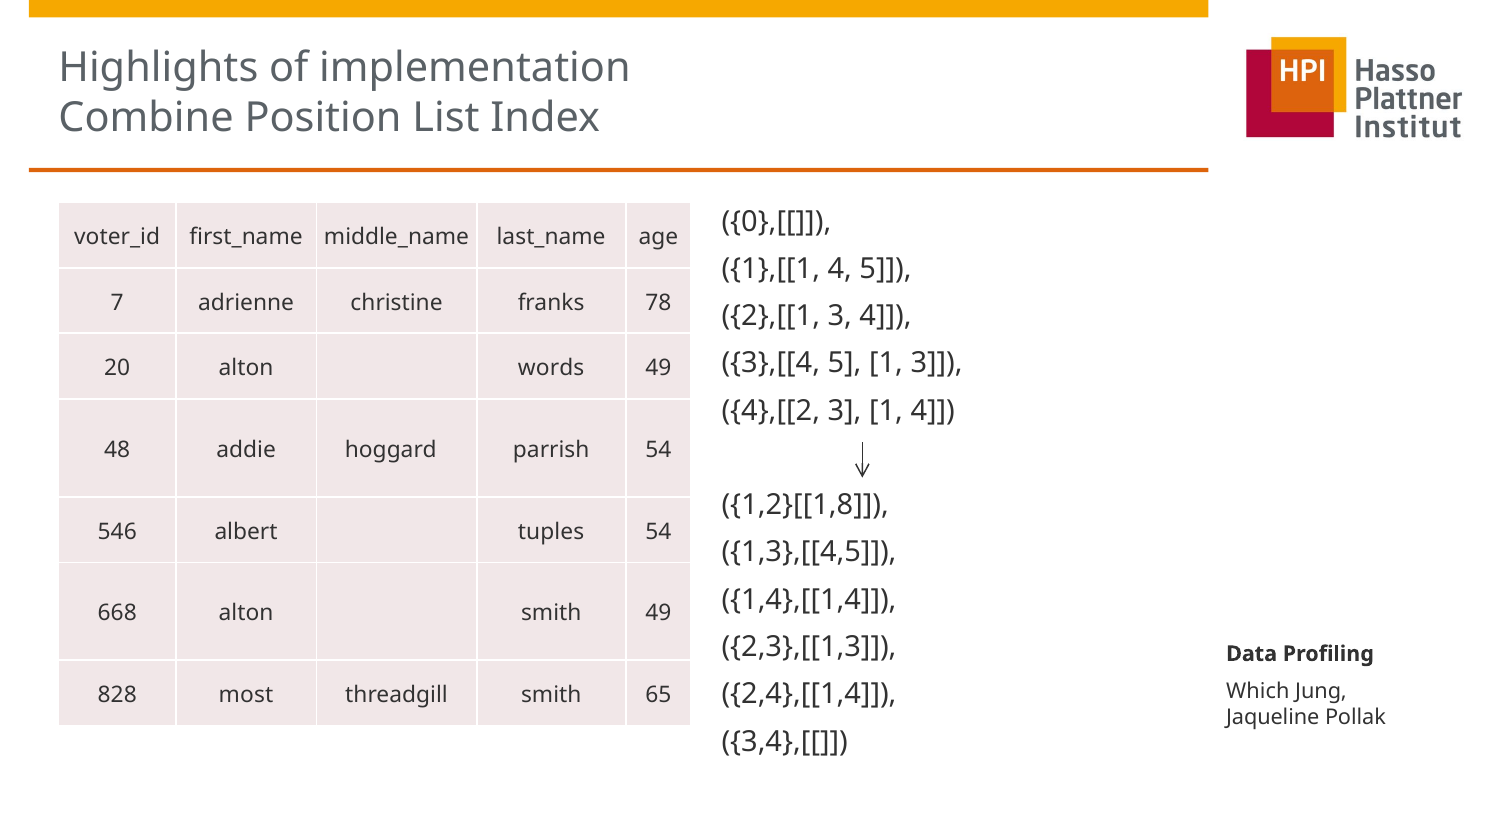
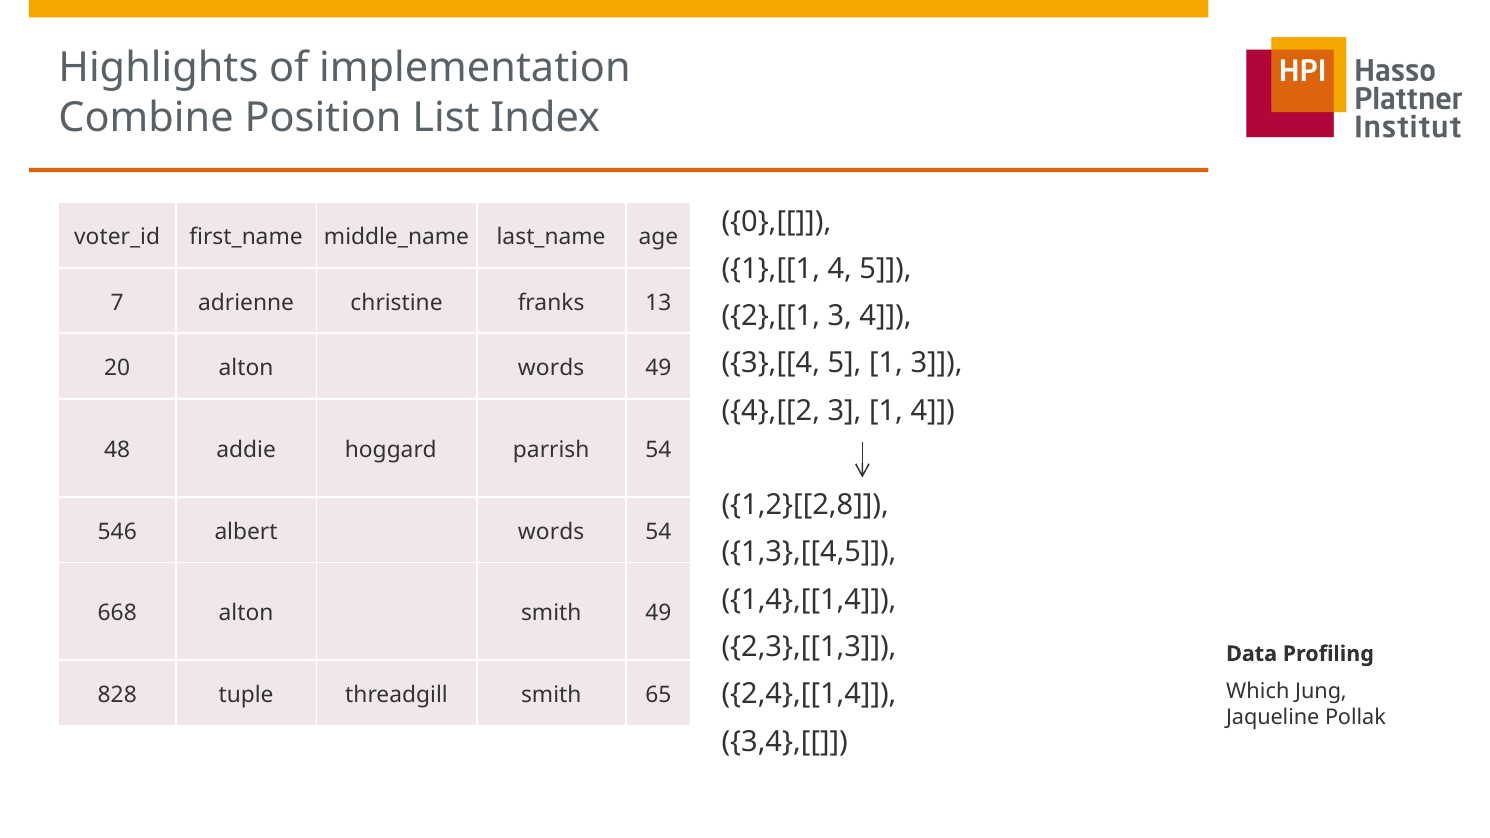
78: 78 -> 13 (658, 303)
1,2}[[1,8: 1,2}[[1,8 -> 1,2}[[2,8 (805, 505)
albert tuples: tuples -> words (551, 532)
most: most -> tuple (246, 695)
